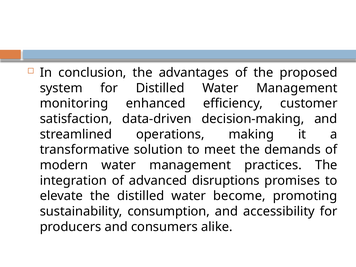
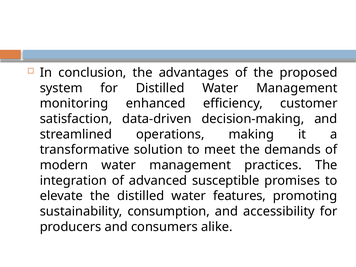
disruptions: disruptions -> susceptible (226, 181)
become: become -> features (240, 196)
